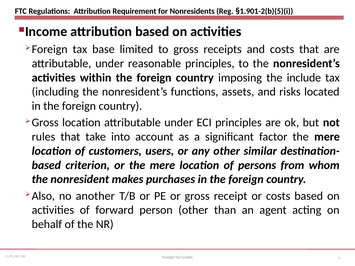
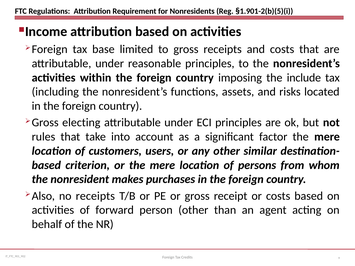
location: location -> electing (81, 123)
no another: another -> receipts (95, 196)
